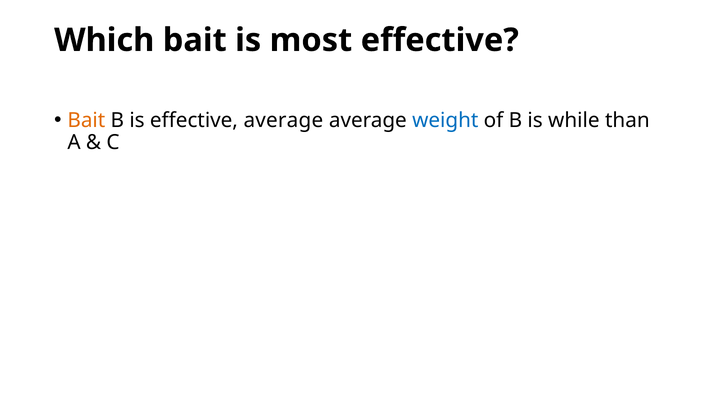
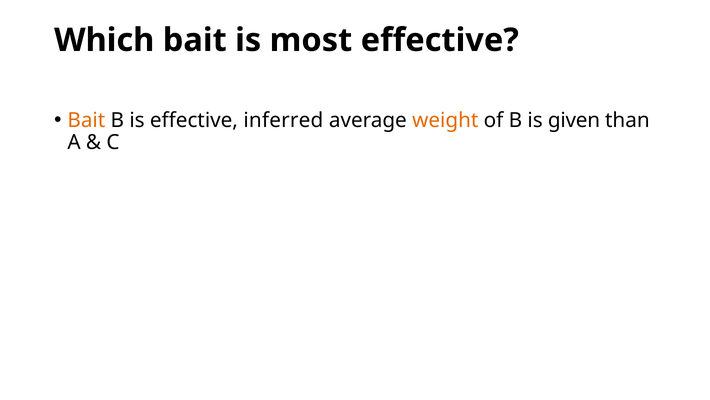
effective average: average -> inferred (283, 120)
weight colour: blue -> orange (445, 120)
while: while -> given (574, 120)
